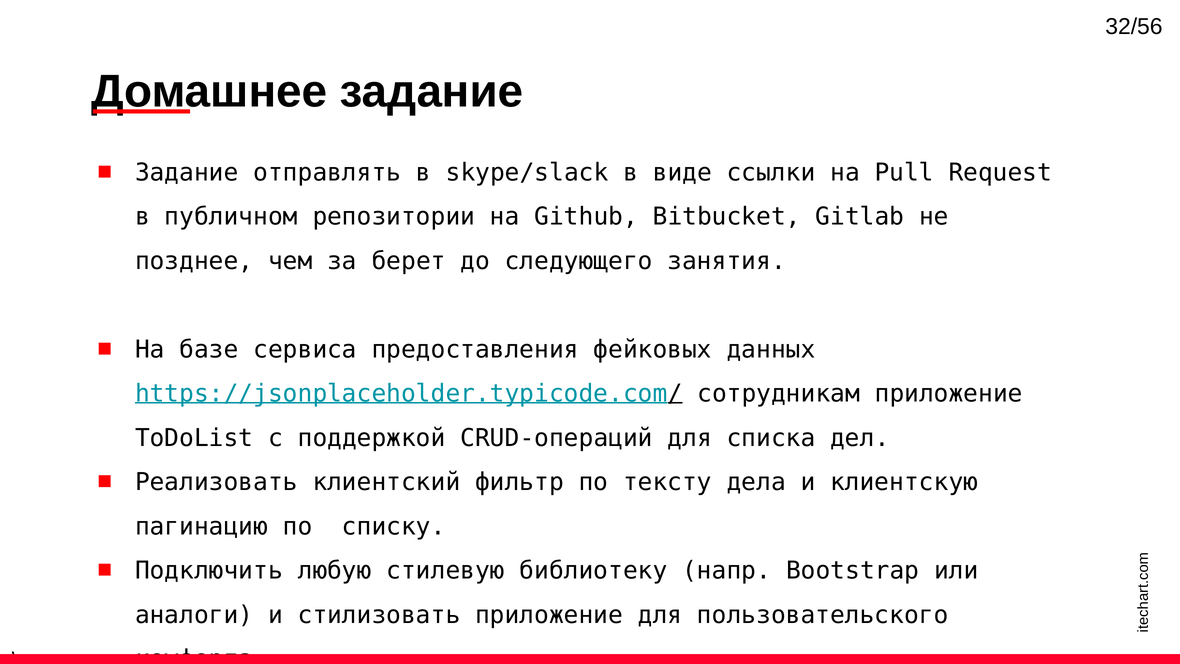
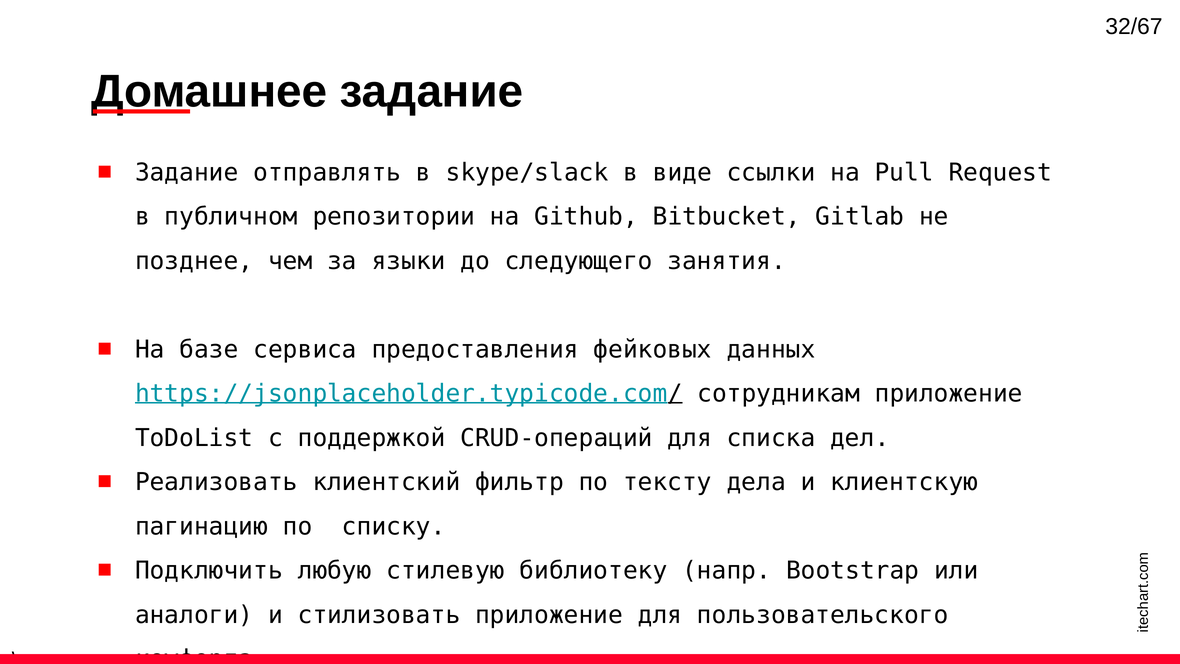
32/56: 32/56 -> 32/67 (1134, 27)
берет: берет -> языки (409, 261)
